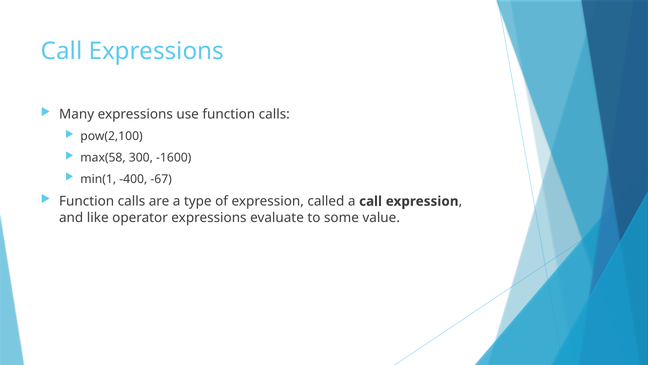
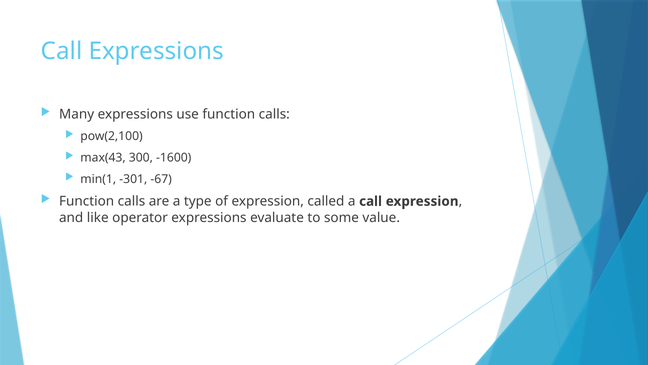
max(58: max(58 -> max(43 (103, 157)
-400: -400 -> -301 (133, 179)
